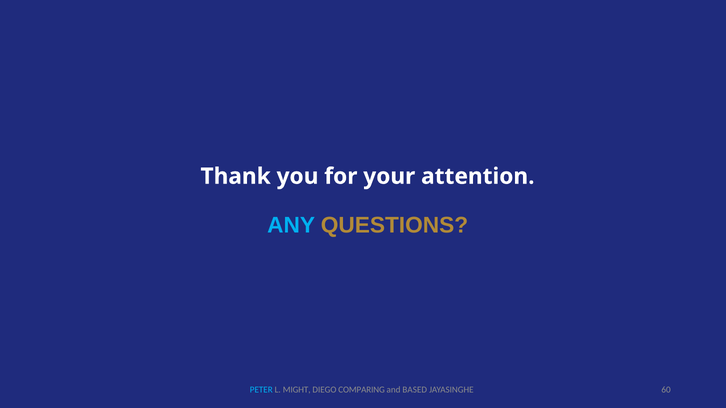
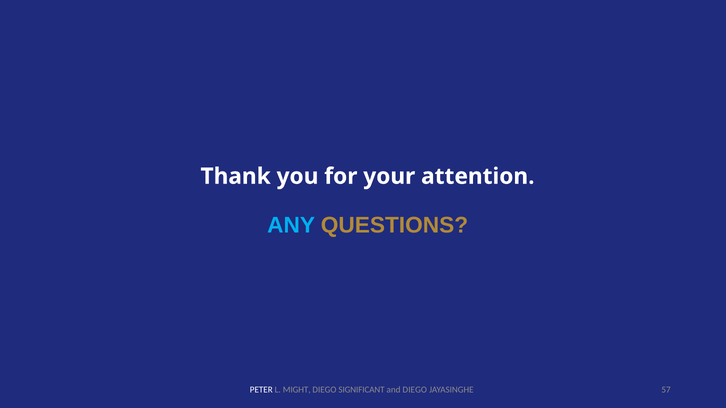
PETER colour: light blue -> white (261, 390)
COMPARING: COMPARING -> SIGNIFICANT (362, 390)
and BASED: BASED -> DIEGO (415, 390)
60: 60 -> 57 (666, 390)
